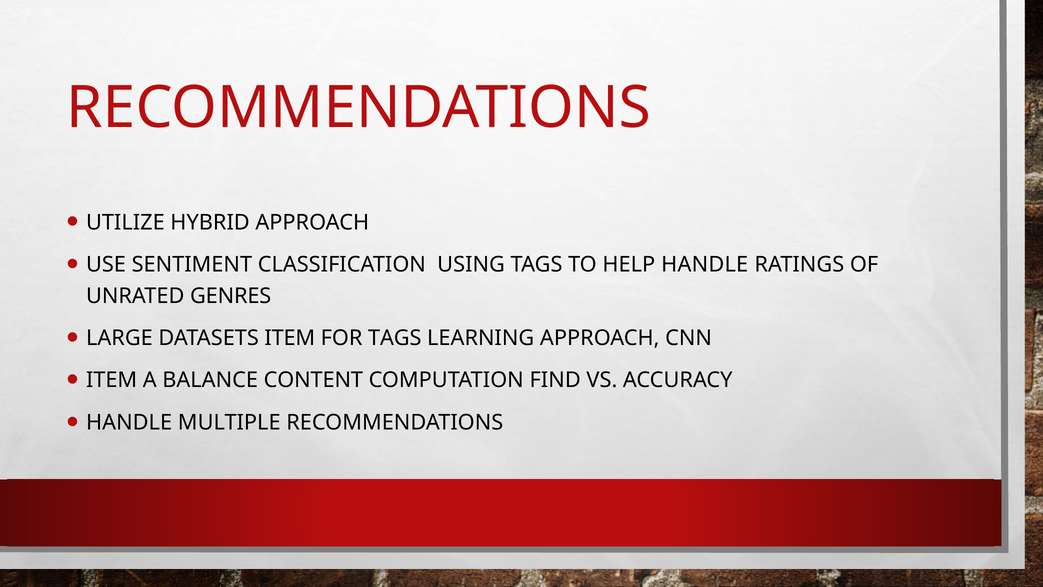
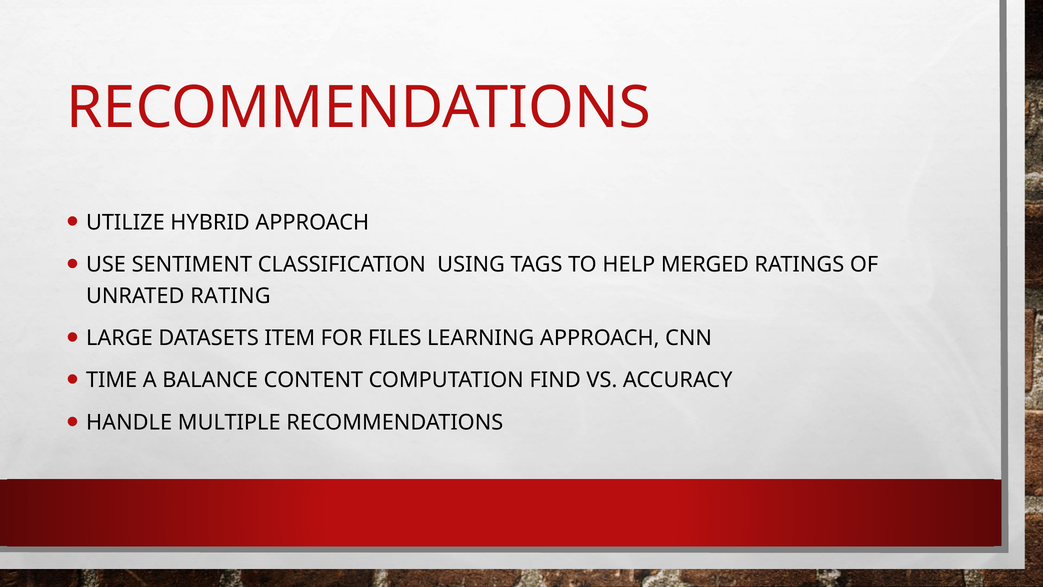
HELP HANDLE: HANDLE -> MERGED (705, 264)
GENRES: GENRES -> RATING (230, 296)
FOR TAGS: TAGS -> FILES (395, 338)
ITEM: ITEM -> TIME (112, 380)
